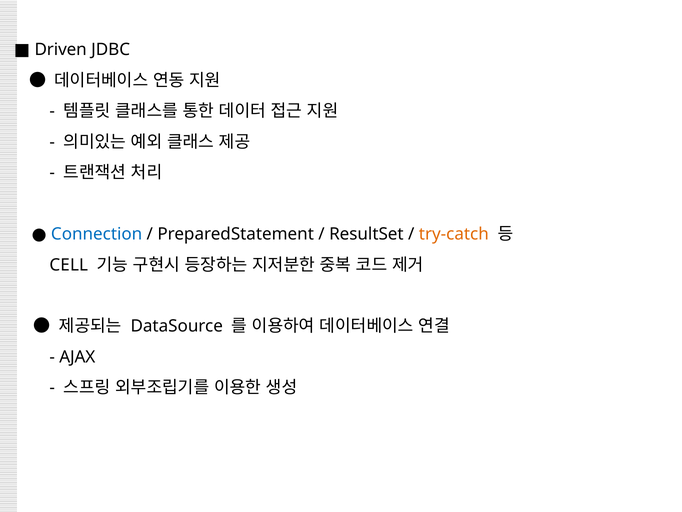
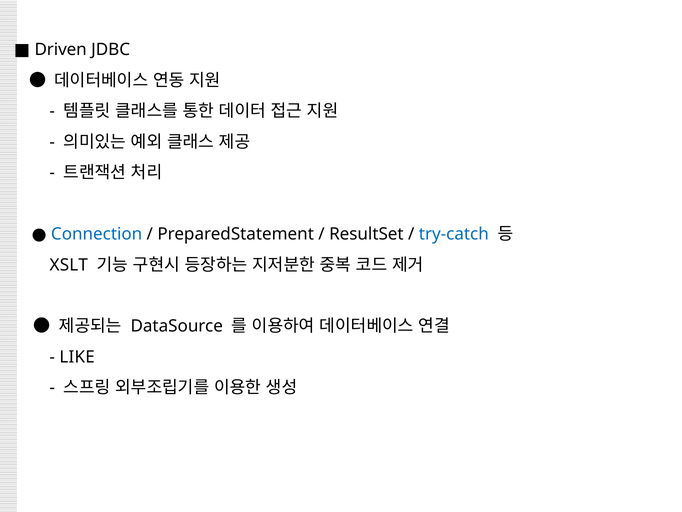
try-catch colour: orange -> blue (454, 234)
CELL: CELL -> XSLT (69, 265)
AJAX: AJAX -> LIKE (77, 357)
